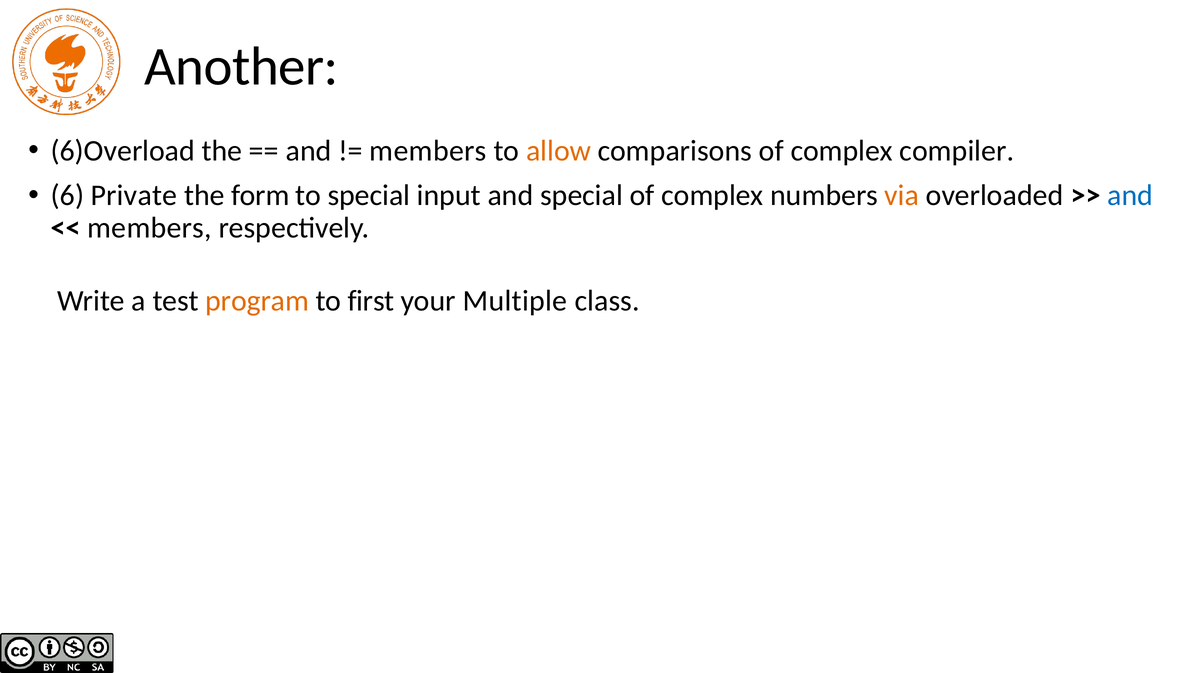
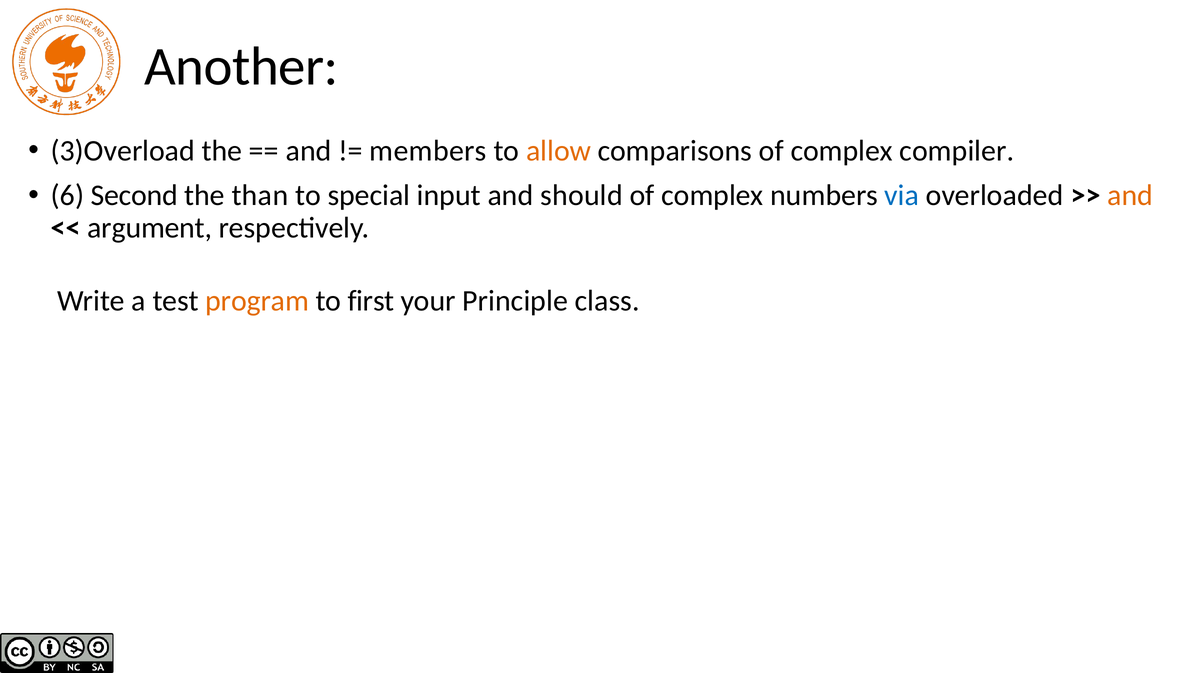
6)Overload: 6)Overload -> 3)Overload (123, 151)
Private: Private -> Second (134, 196)
form: form -> than (260, 196)
and special: special -> should (581, 196)
via colour: orange -> blue (902, 196)
and colour: blue -> orange (1130, 196)
members: members -> argument (150, 228)
Multiple: Multiple -> Principle (515, 301)
